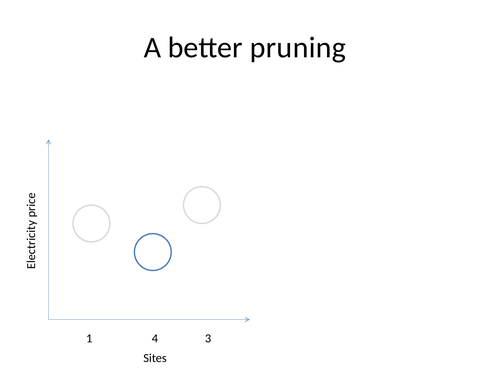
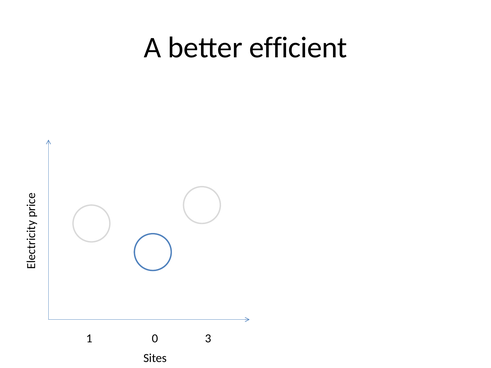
pruning: pruning -> efficient (298, 48)
4: 4 -> 0 (155, 339)
